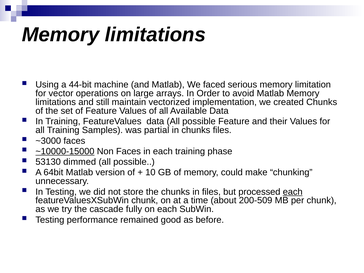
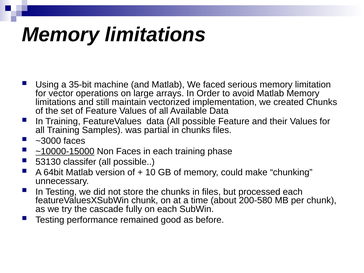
44-bit: 44-bit -> 35-bit (80, 85)
dimmed: dimmed -> classifer (80, 162)
each underline: present -> none (293, 192)
200-509: 200-509 -> 200-580 (256, 200)
